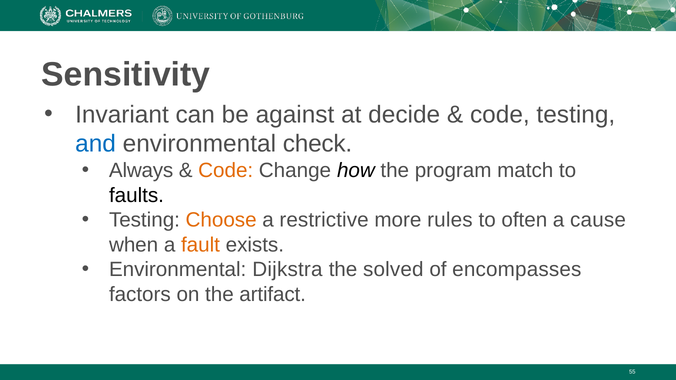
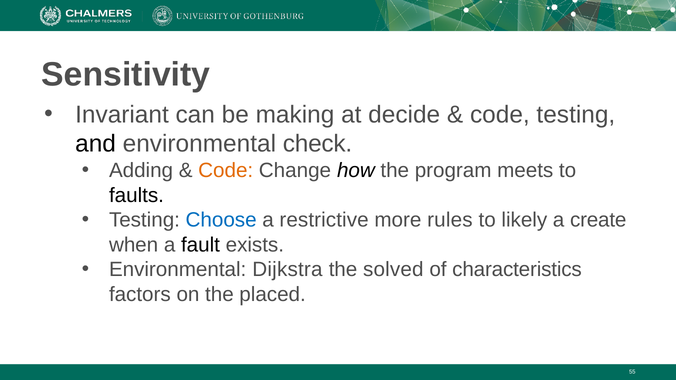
against: against -> making (295, 115)
and colour: blue -> black (96, 144)
Always: Always -> Adding (141, 171)
match: match -> meets (525, 171)
Choose colour: orange -> blue (221, 220)
often: often -> likely (524, 220)
cause: cause -> create (598, 220)
fault colour: orange -> black (200, 245)
encompasses: encompasses -> characteristics (517, 270)
artifact: artifact -> placed (273, 294)
